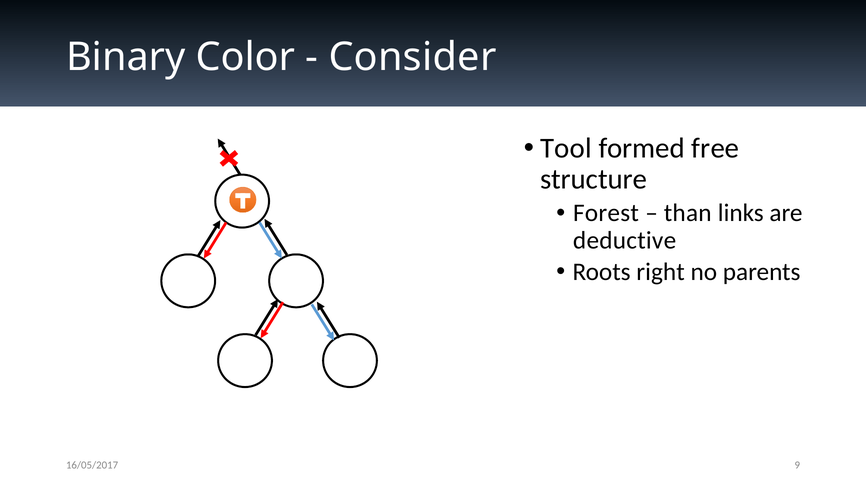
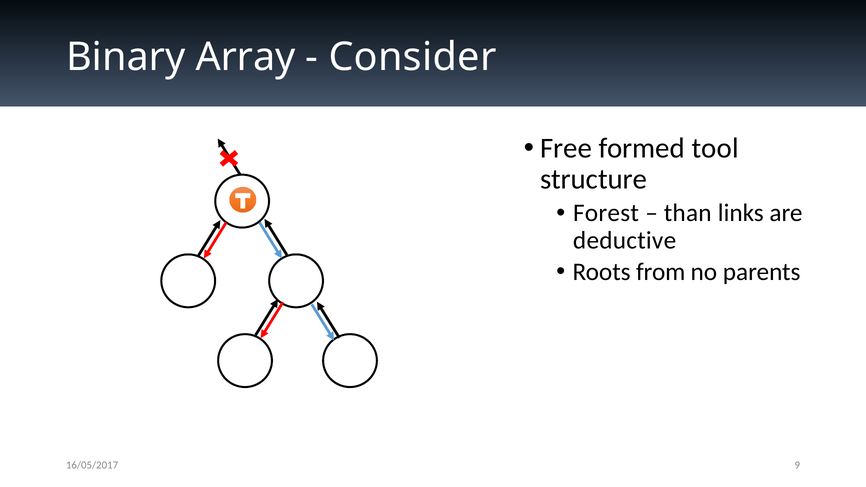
Color: Color -> Array (246, 57)
Tool: Tool -> Free (566, 148)
free: free -> tool (715, 148)
right: right -> from (661, 272)
